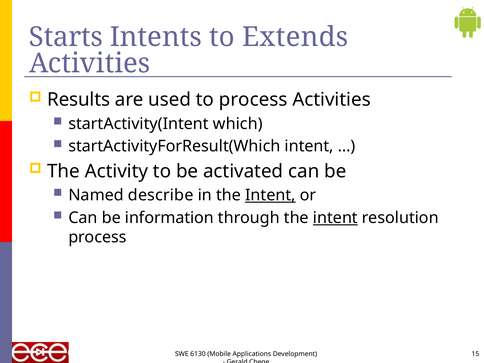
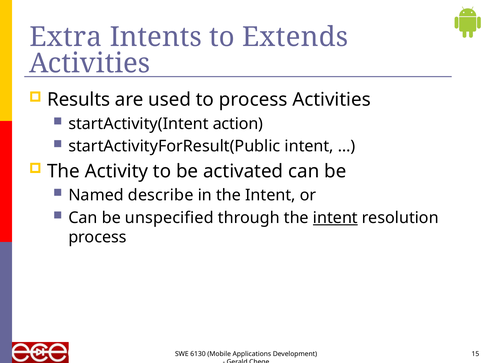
Starts: Starts -> Extra (66, 37)
which: which -> action (238, 124)
startActivityForResult(Which: startActivityForResult(Which -> startActivityForResult(Public (174, 146)
Intent underline: present -> none (270, 195)
information: information -> unspecified (169, 218)
